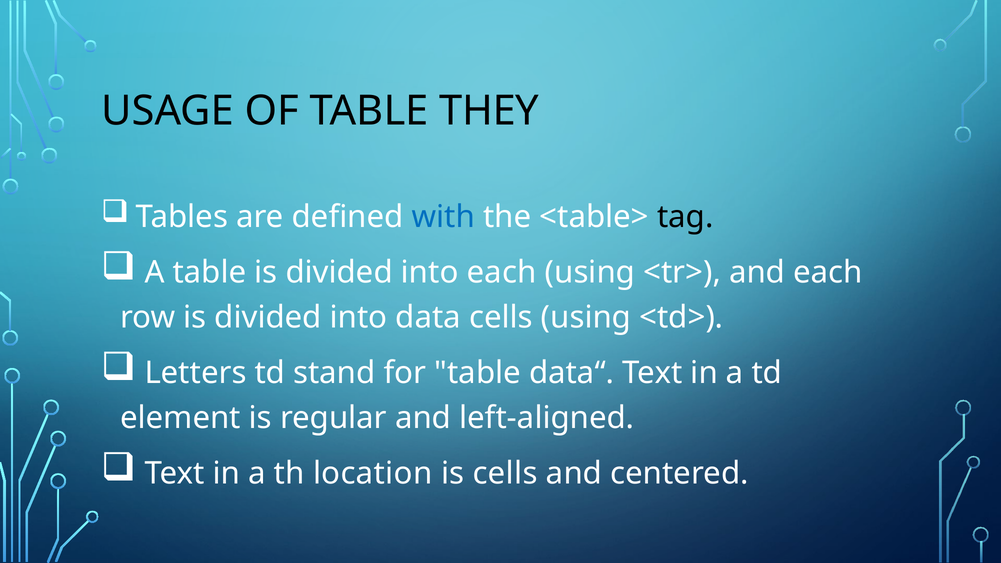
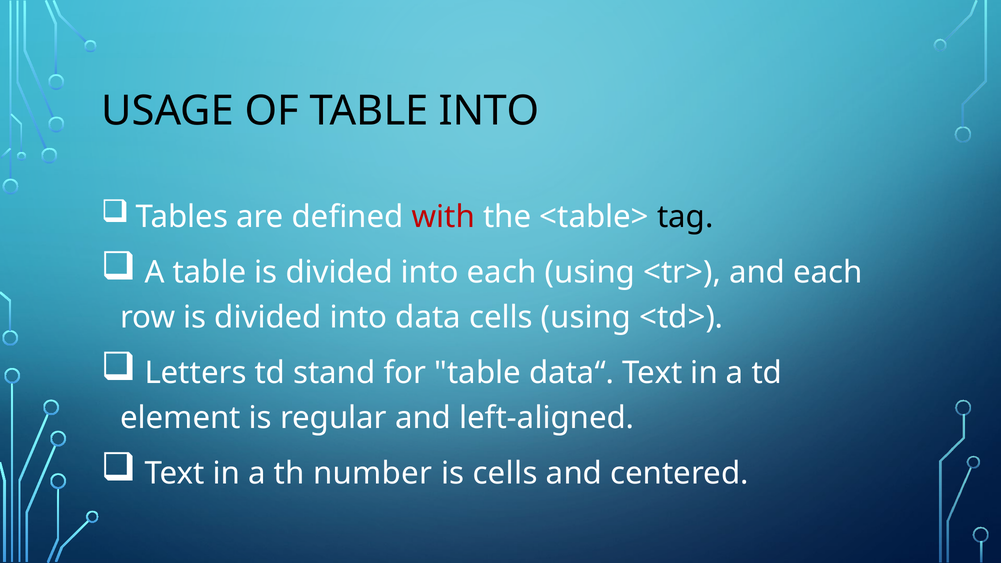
TABLE THEY: THEY -> INTO (489, 111)
with colour: blue -> red (443, 217)
location: location -> number (373, 473)
